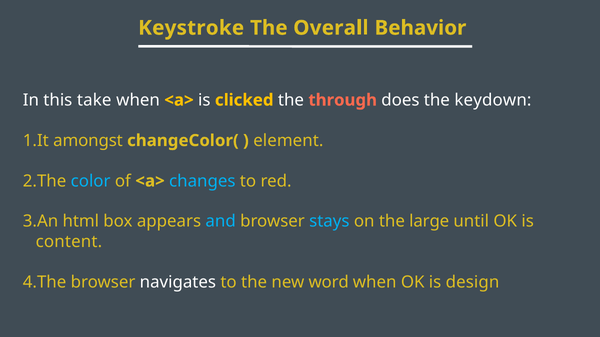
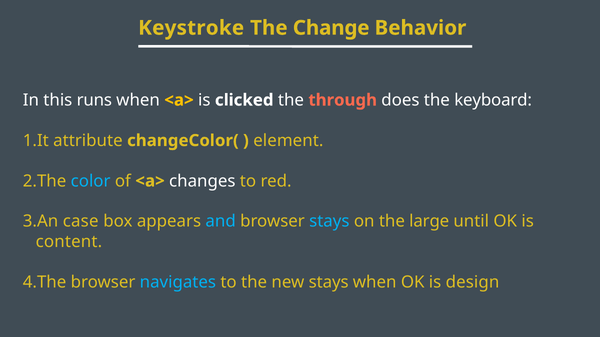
Overall: Overall -> Change (331, 28)
take: take -> runs (94, 100)
clicked colour: yellow -> white (244, 100)
keydown: keydown -> keyboard (493, 100)
amongst: amongst -> attribute (88, 141)
changes colour: light blue -> white (202, 181)
html: html -> case (81, 222)
navigates colour: white -> light blue (178, 283)
new word: word -> stays (329, 283)
